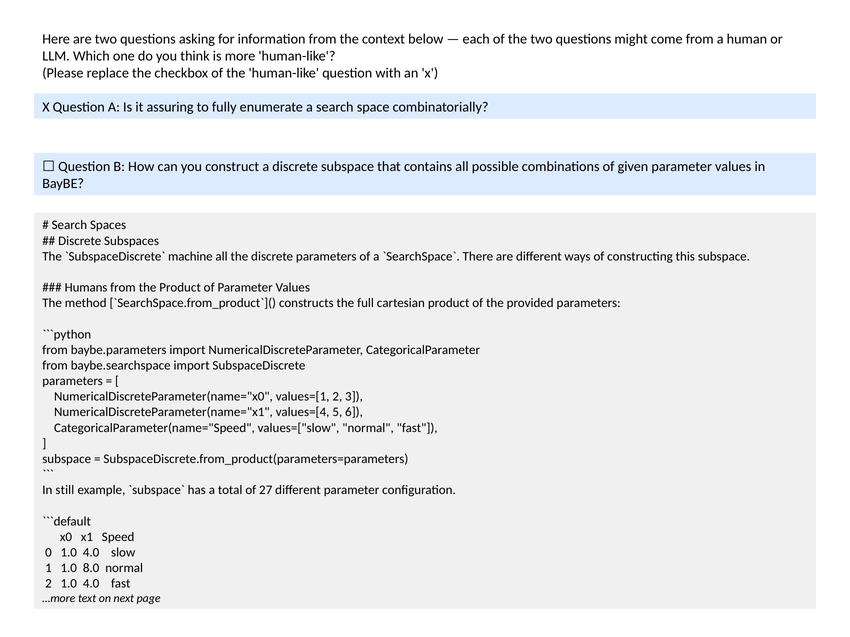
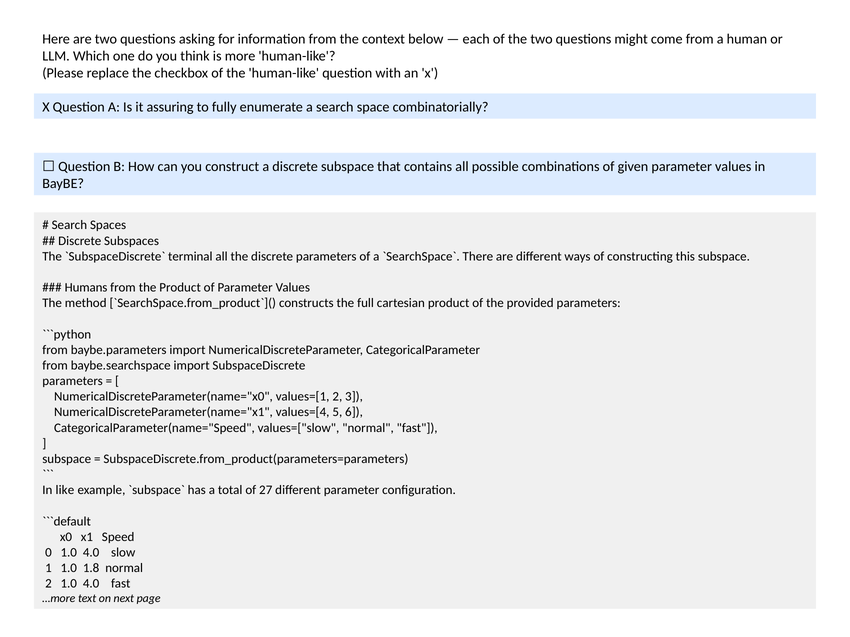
machine: machine -> terminal (190, 257)
still: still -> like (65, 490)
8.0: 8.0 -> 1.8 (91, 568)
